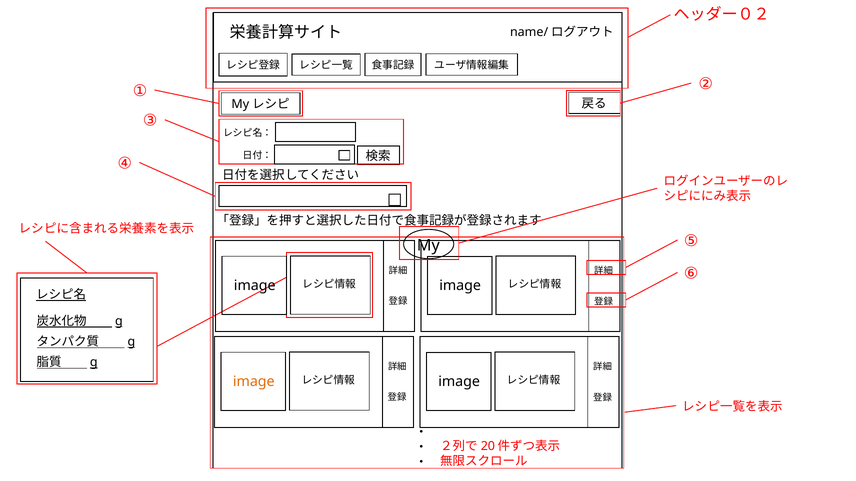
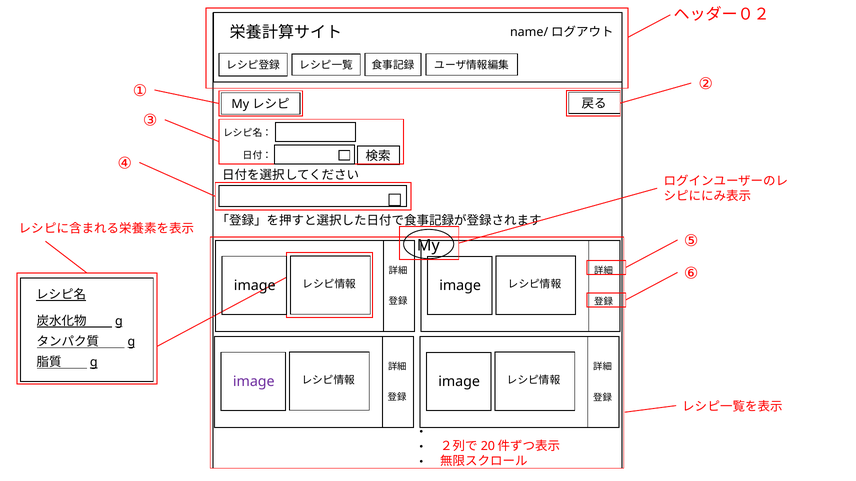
image colour: orange -> purple (254, 382)
